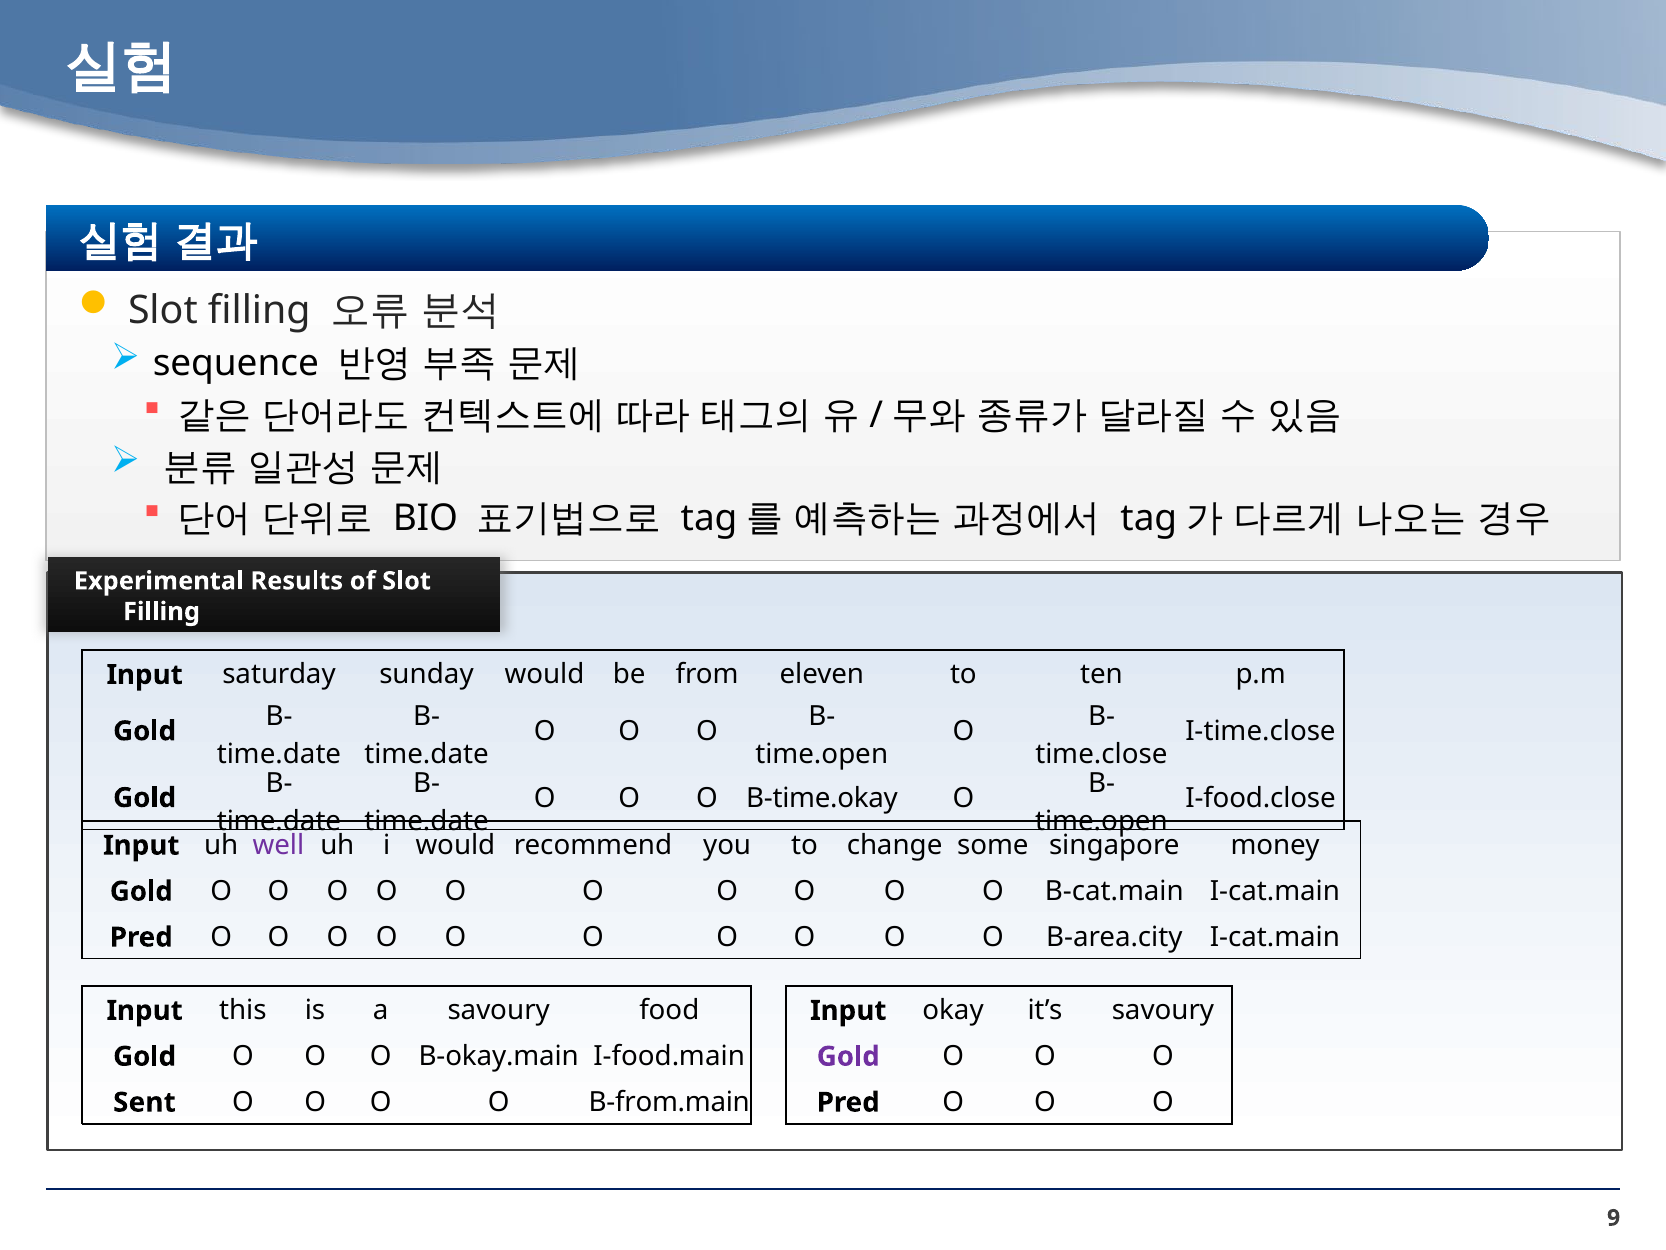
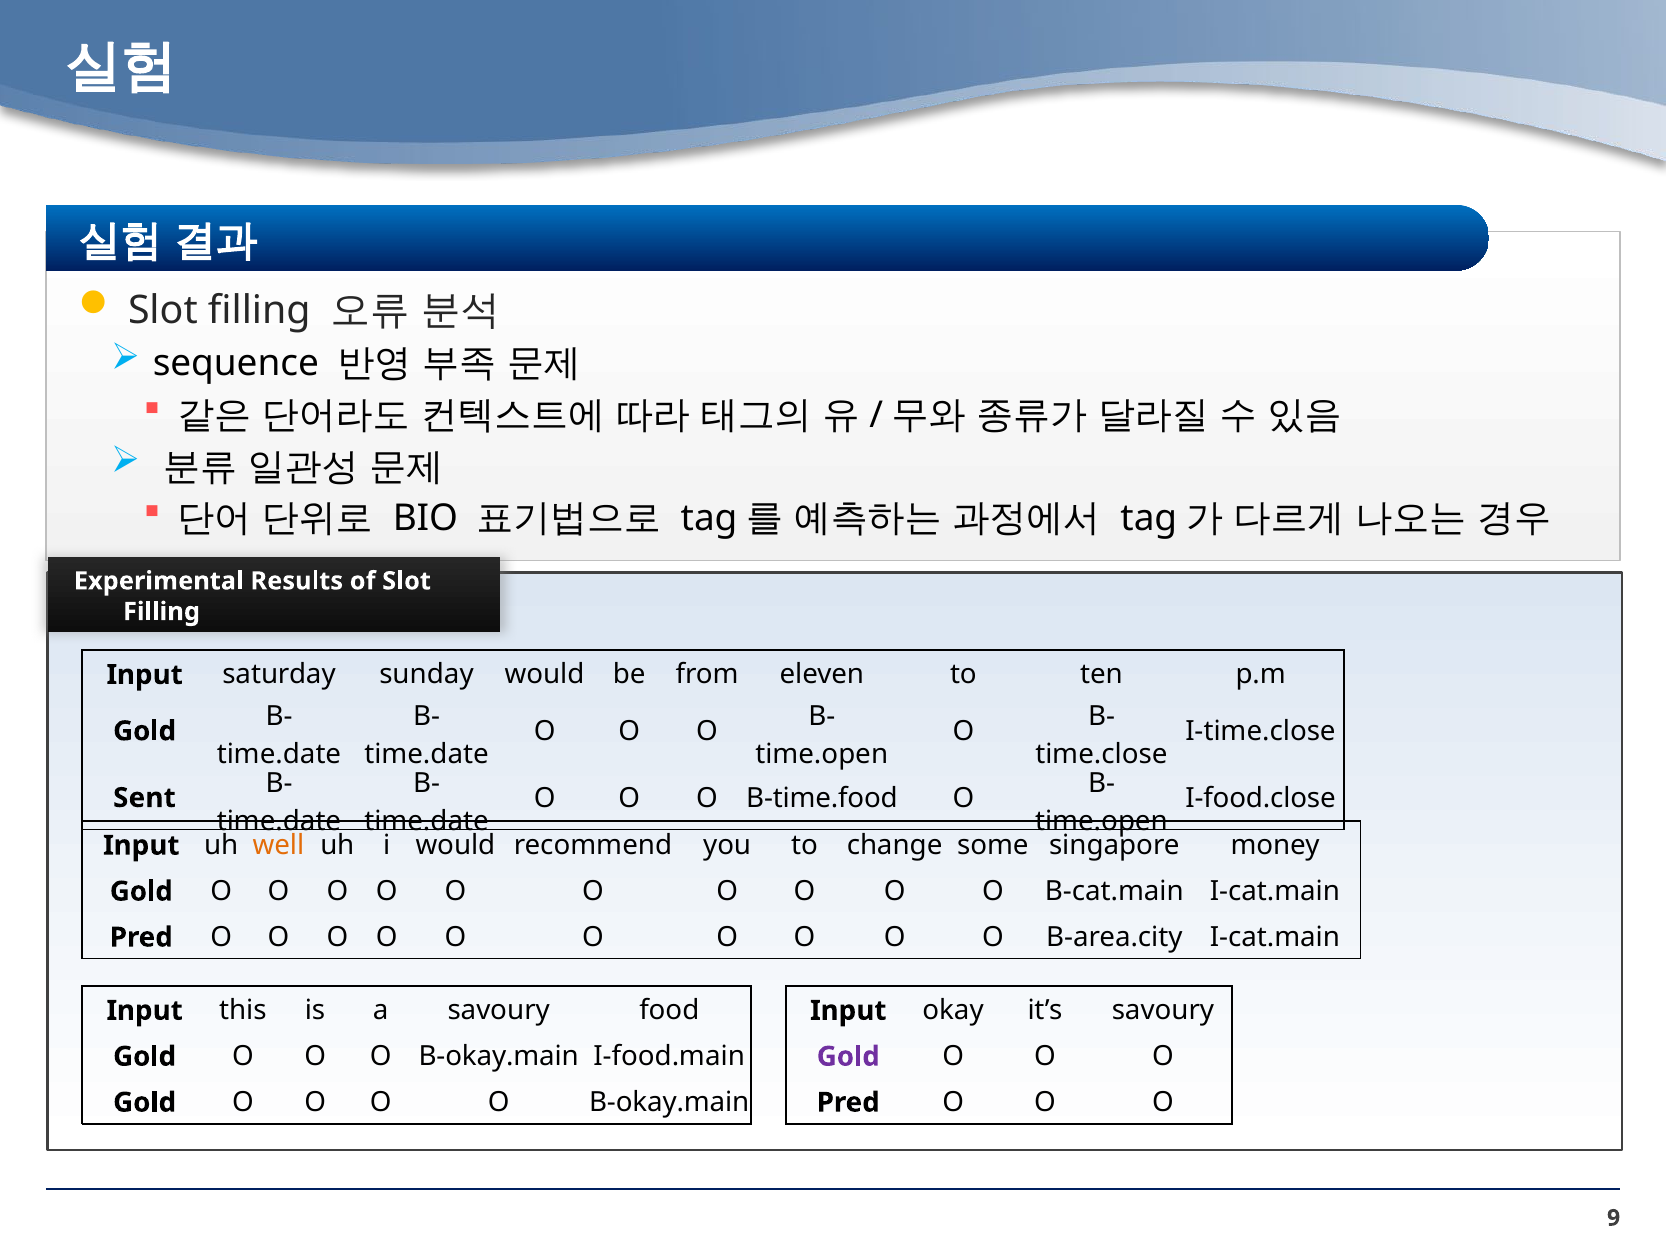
B-time.okay: B-time.okay -> B-time.food (822, 798)
Gold: Gold -> Sent (144, 798)
well colour: purple -> orange (278, 845)
Sent: Sent -> Gold (145, 1102)
B-from.main: B-from.main -> B-okay.main (669, 1102)
